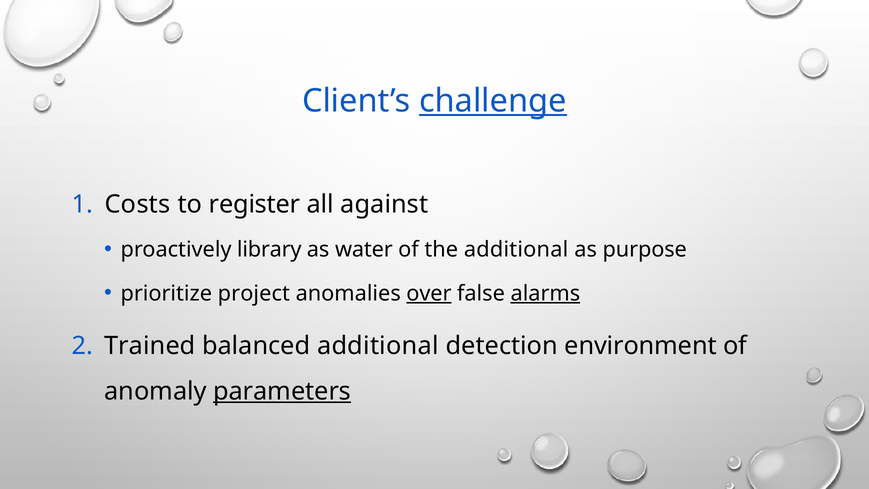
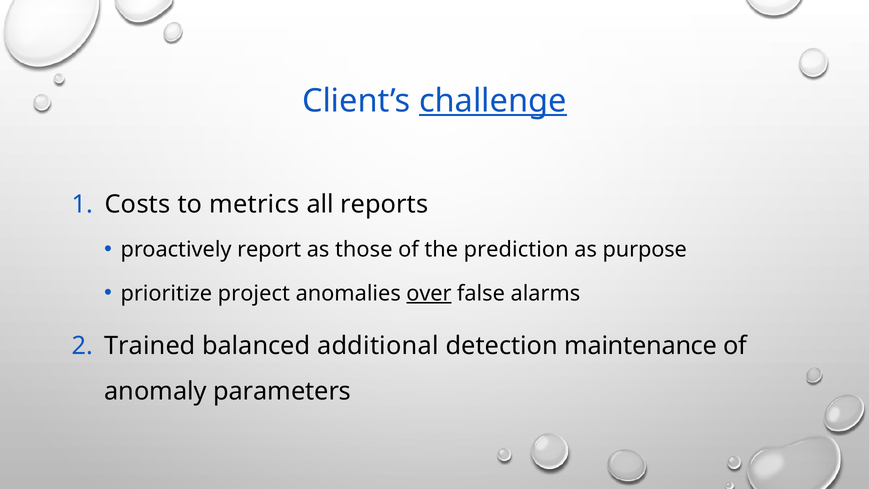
register: register -> metrics (254, 204)
against: against -> reports (384, 204)
library: library -> report (269, 250)
water: water -> those (364, 250)
the additional: additional -> prediction (516, 250)
alarms underline: present -> none (545, 293)
environment: environment -> maintenance (641, 346)
parameters underline: present -> none (282, 391)
